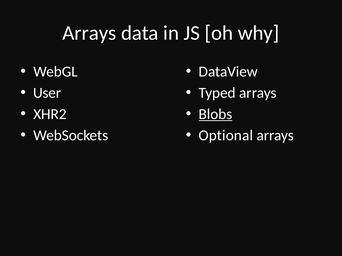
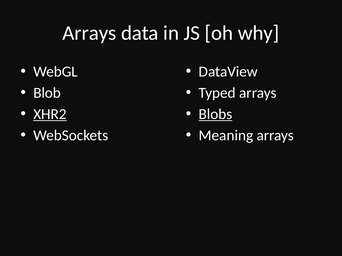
User: User -> Blob (47, 93)
XHR2 underline: none -> present (50, 114)
Optional: Optional -> Meaning (226, 136)
